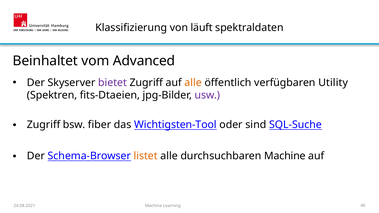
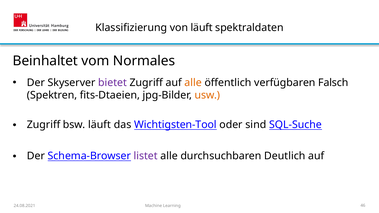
Advanced: Advanced -> Normales (144, 61)
Utility: Utility -> Falsch (333, 83)
usw colour: purple -> orange (207, 95)
bsw fiber: fiber -> läuft (100, 125)
listet colour: orange -> purple (146, 156)
durchsuchbaren Machine: Machine -> Deutlich (285, 156)
